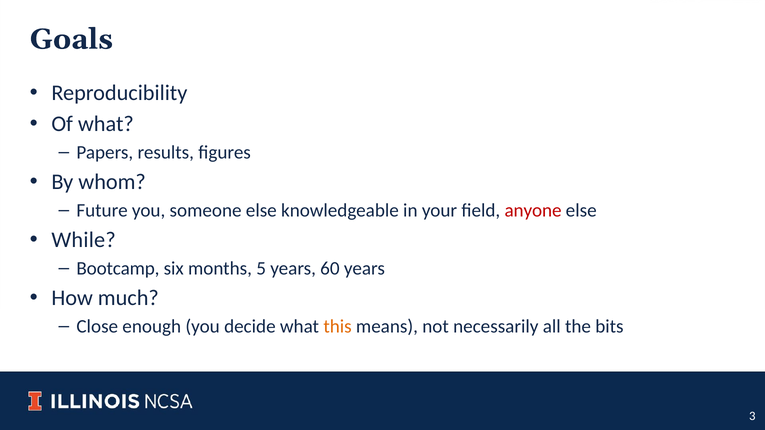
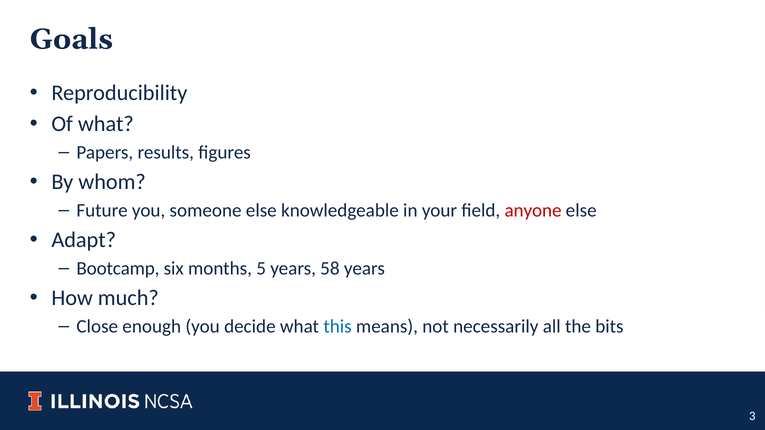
While: While -> Adapt (84, 240)
60: 60 -> 58 (330, 269)
this colour: orange -> blue (338, 327)
